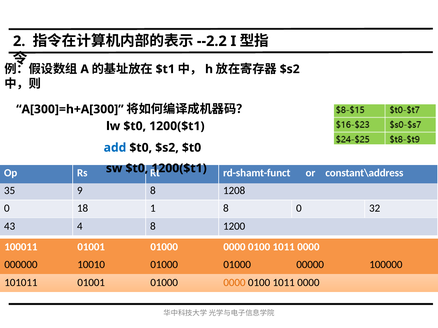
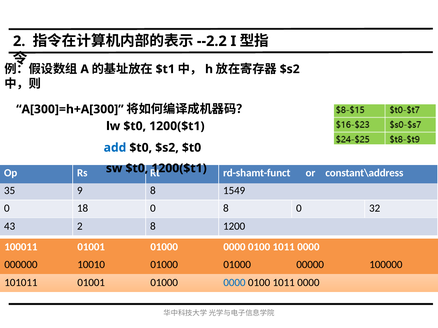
1208: 1208 -> 1549 (234, 191)
18 1: 1 -> 0 (153, 209)
43 4: 4 -> 2 (80, 226)
0000 colour: orange -> blue (234, 283)
